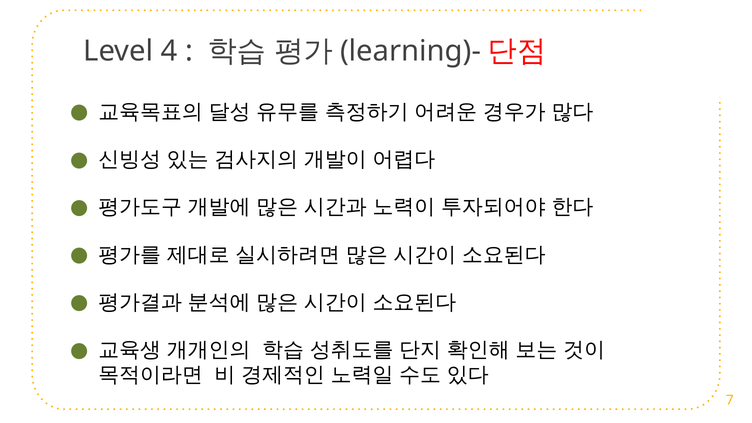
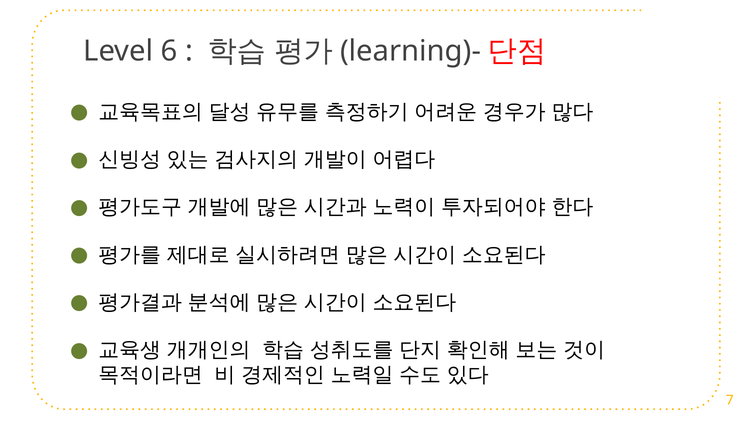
4: 4 -> 6 (169, 51)
